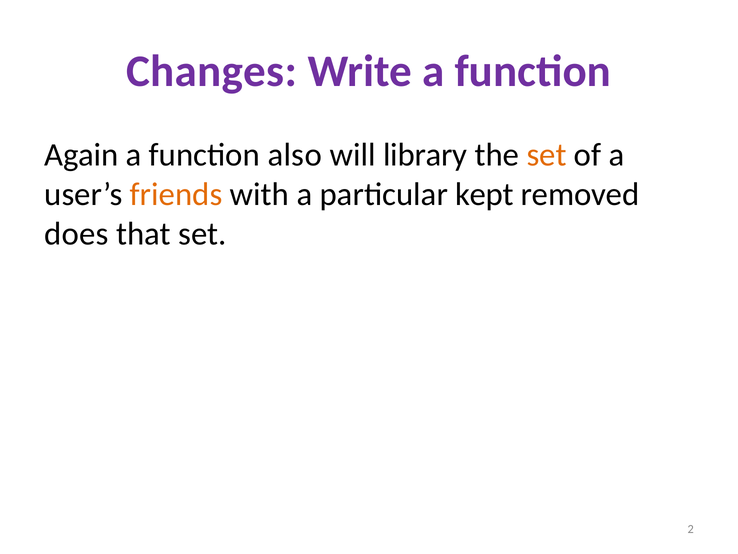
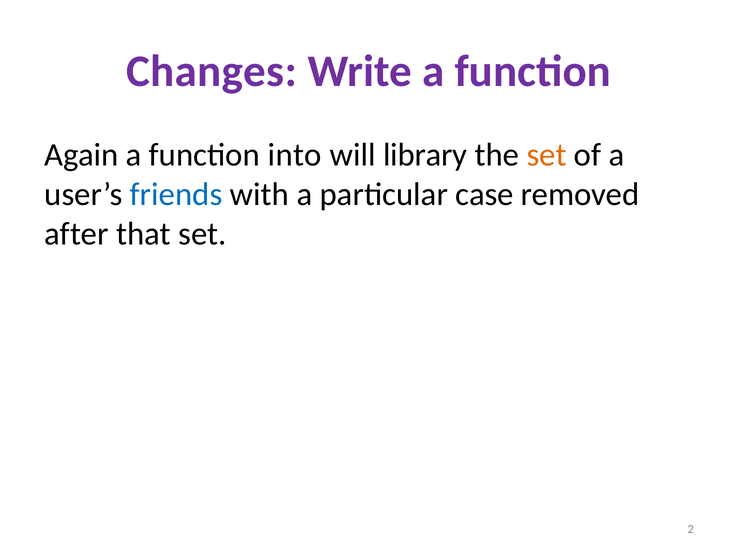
also: also -> into (295, 155)
friends colour: orange -> blue (176, 194)
kept: kept -> case (485, 194)
does: does -> after (76, 234)
